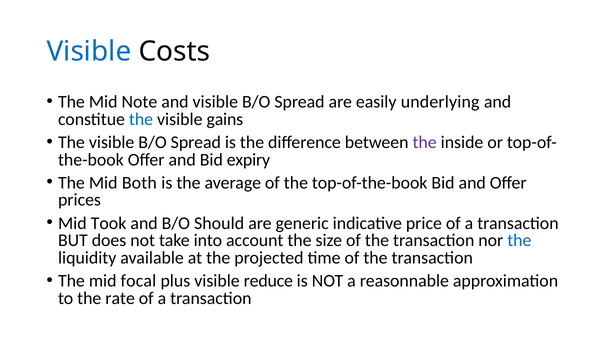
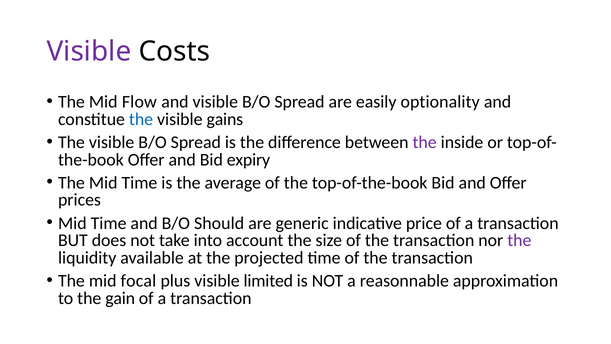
Visible colour: blue -> purple (89, 51)
Note: Note -> Flow (139, 102)
underlying: underlying -> optionality (440, 102)
The Mid Both: Both -> Time (139, 183)
Took: Took -> Time (109, 223)
the colour: blue -> purple (519, 240)
reduce: reduce -> limited (268, 281)
rate: rate -> gain (120, 298)
